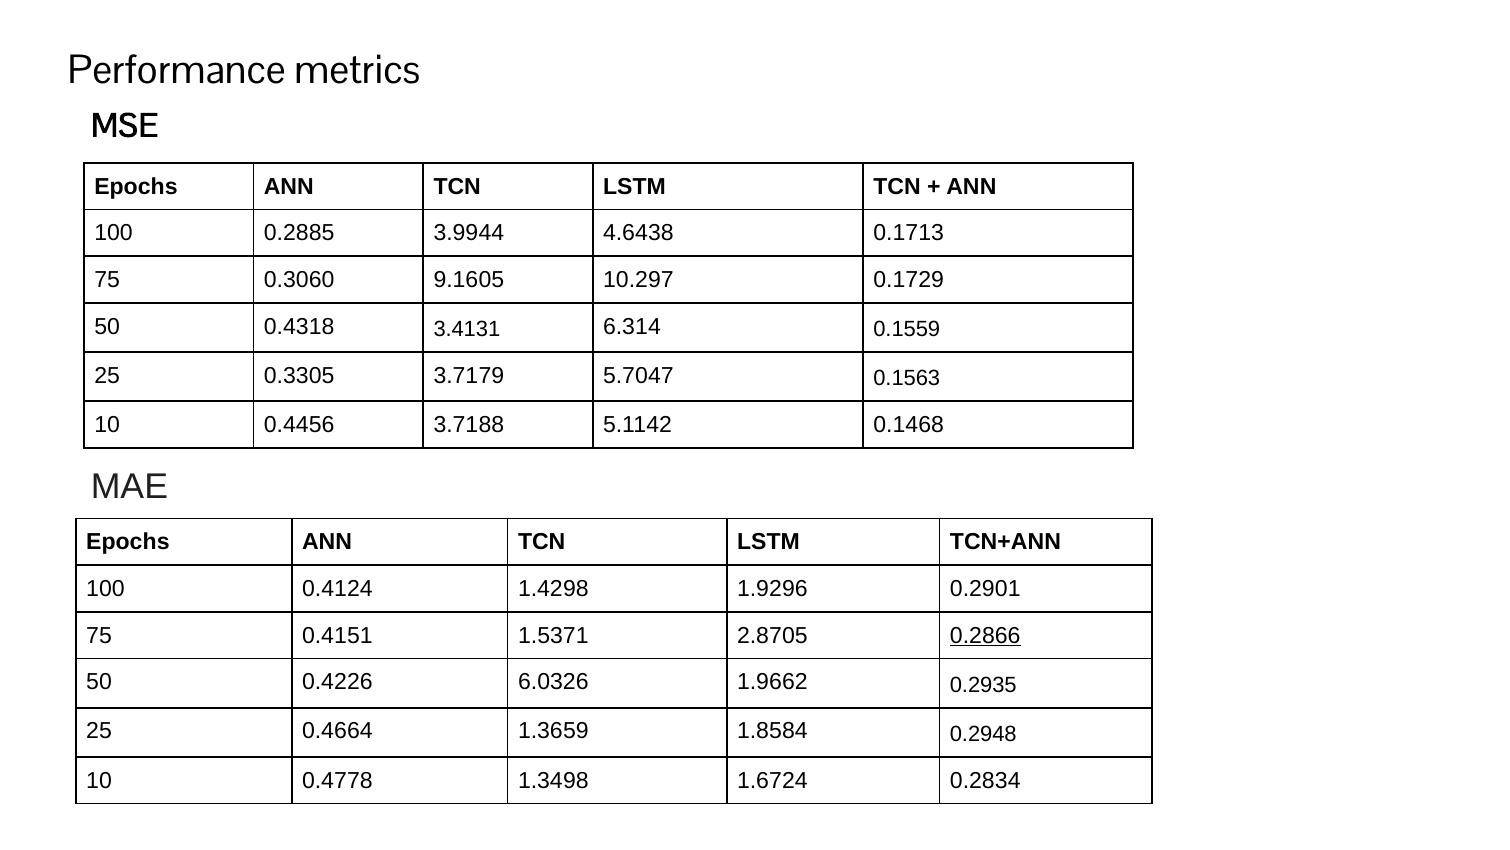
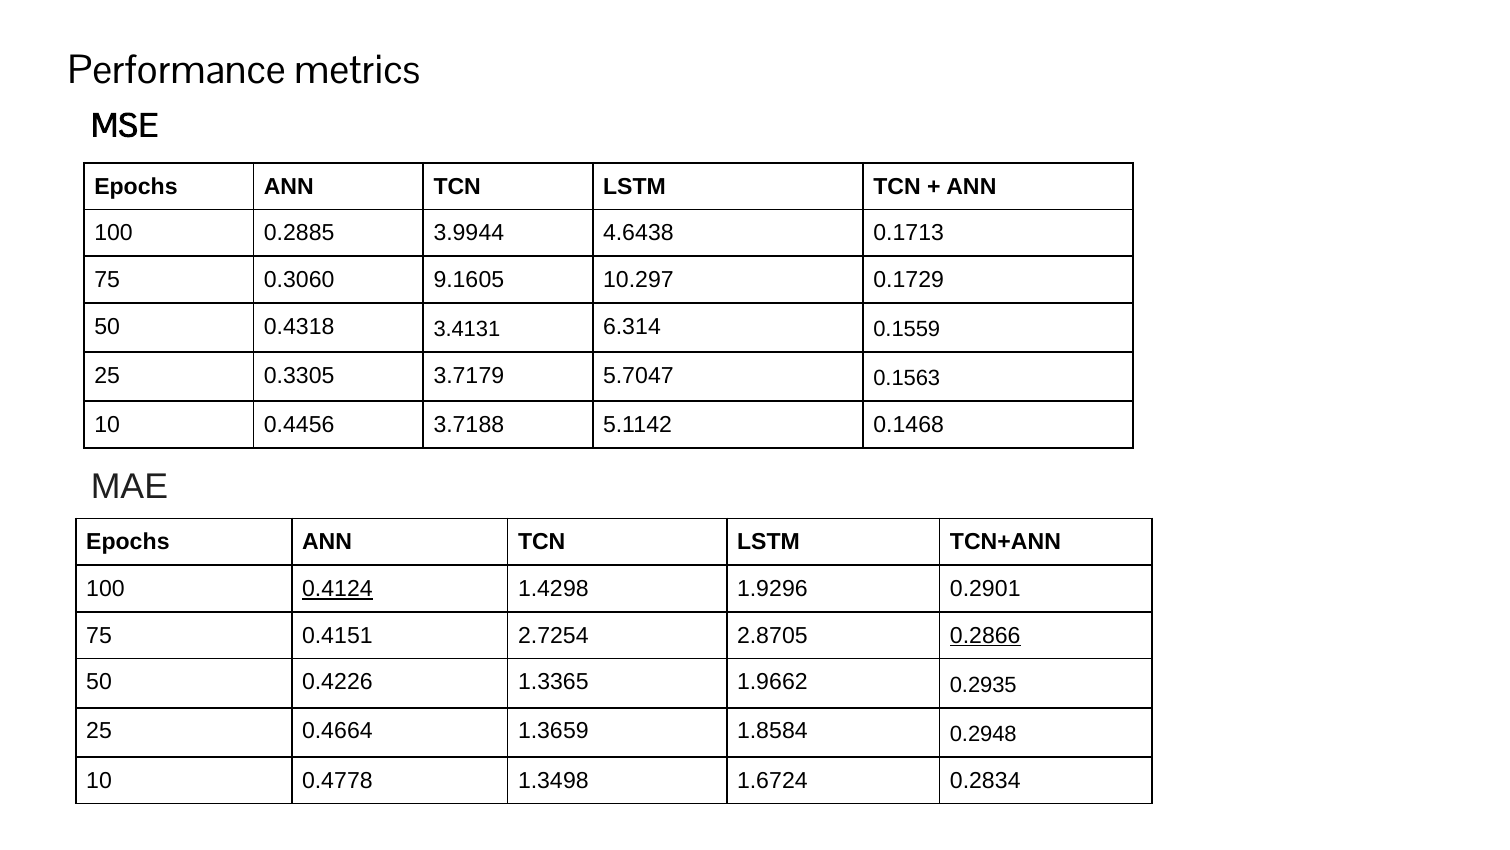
0.4124 underline: none -> present (337, 588)
1.5371: 1.5371 -> 2.7254 (553, 635)
6.0326: 6.0326 -> 1.3365 (553, 682)
